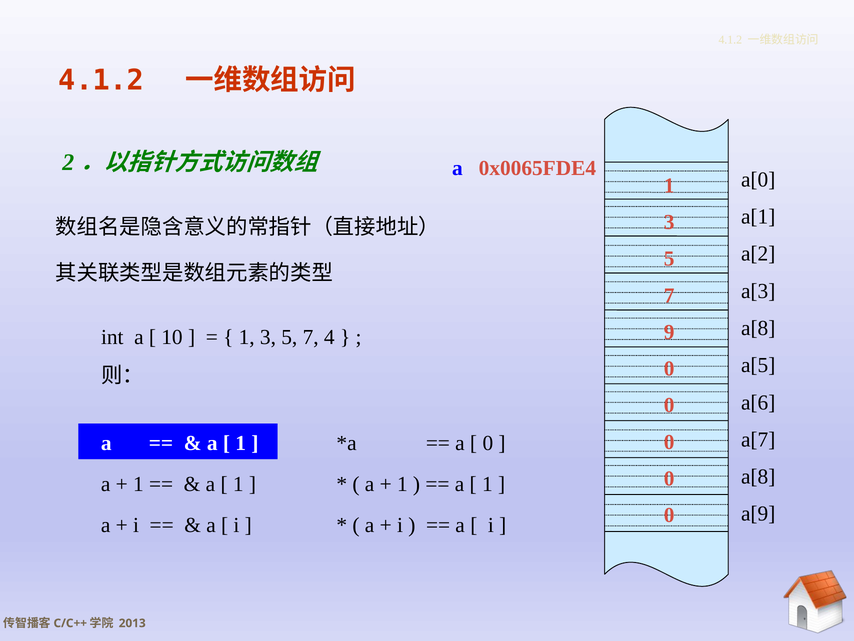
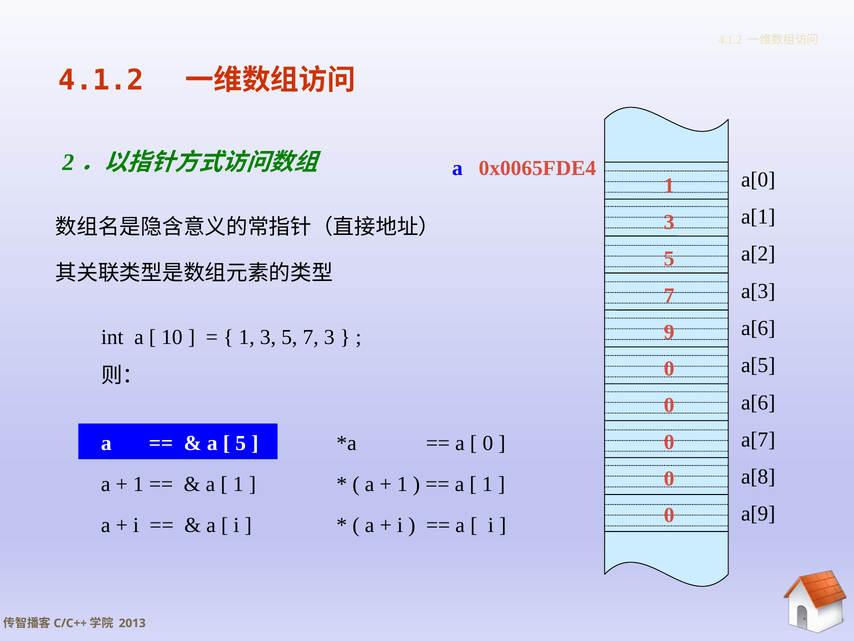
a[8: a[8 -> a[6 (758, 328)
7 4: 4 -> 3 (329, 337)
1: 1 -> 5 (241, 443)
